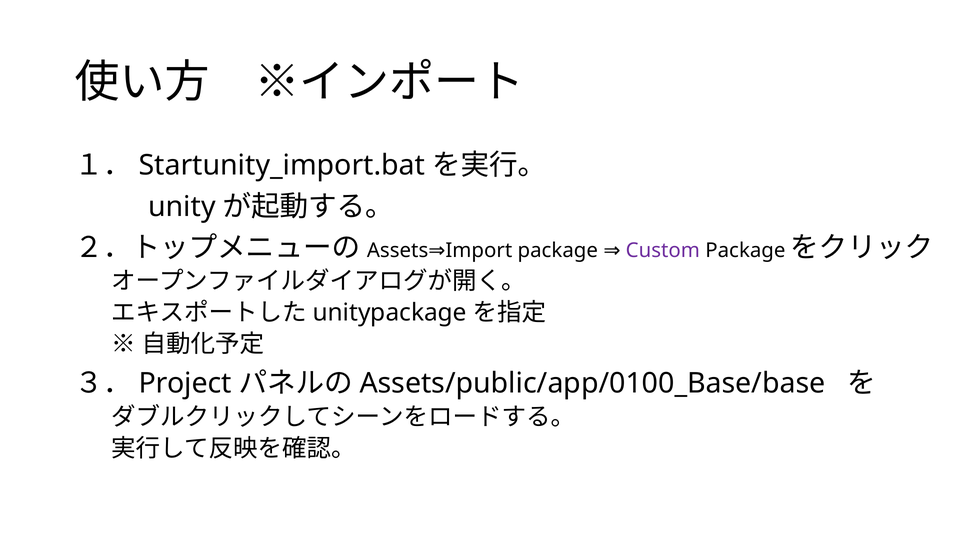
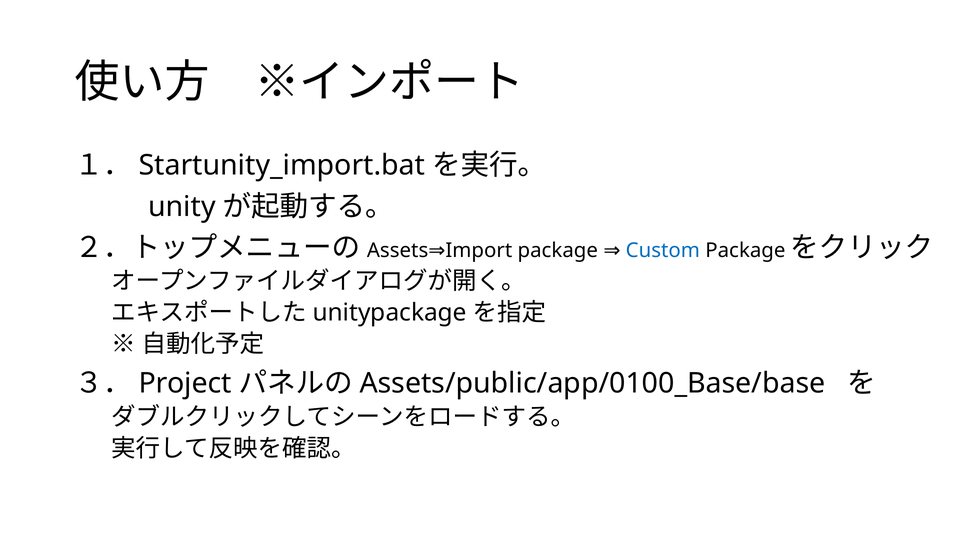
Custom colour: purple -> blue (663, 250)
